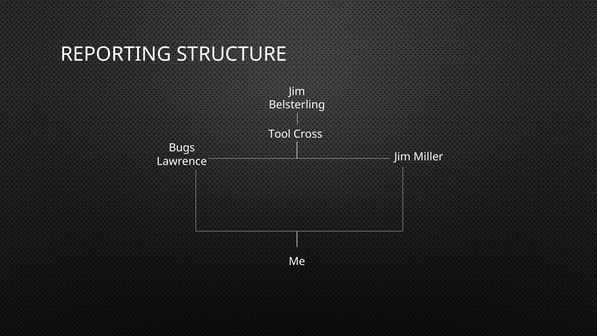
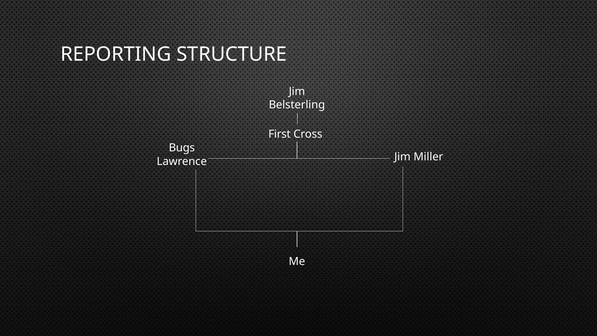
Tool: Tool -> First (280, 134)
